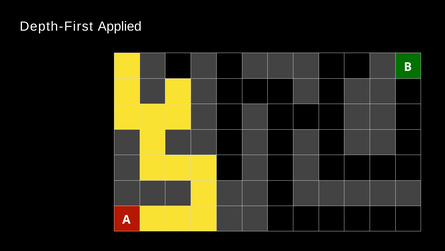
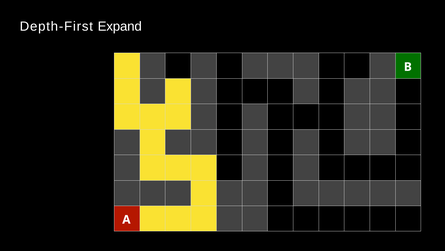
Applied: Applied -> Expand (120, 26)
